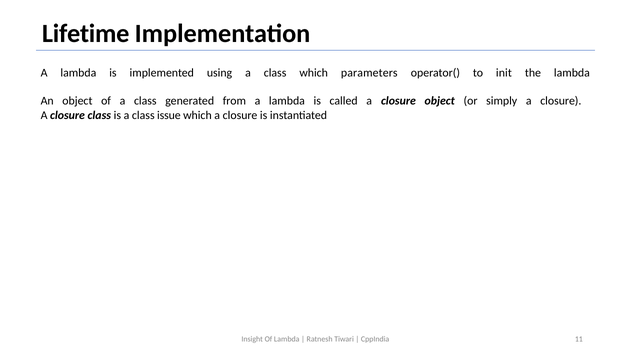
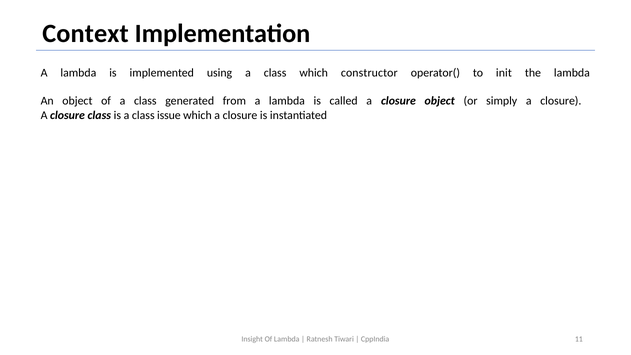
Lifetime: Lifetime -> Context (85, 34)
parameters: parameters -> constructor (369, 73)
